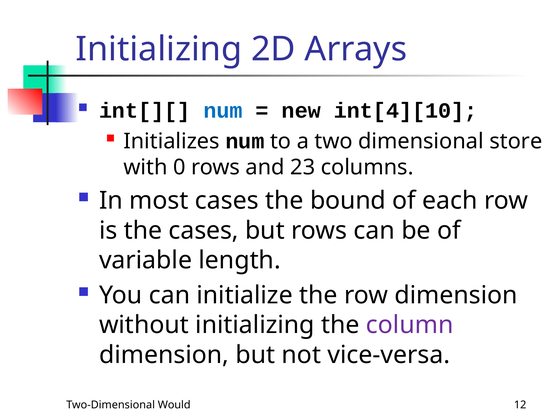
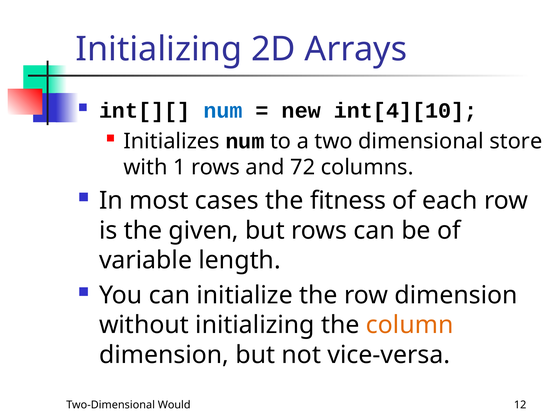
0: 0 -> 1 (179, 167)
23: 23 -> 72 (303, 167)
bound: bound -> fitness (348, 201)
the cases: cases -> given (204, 230)
column colour: purple -> orange (410, 325)
